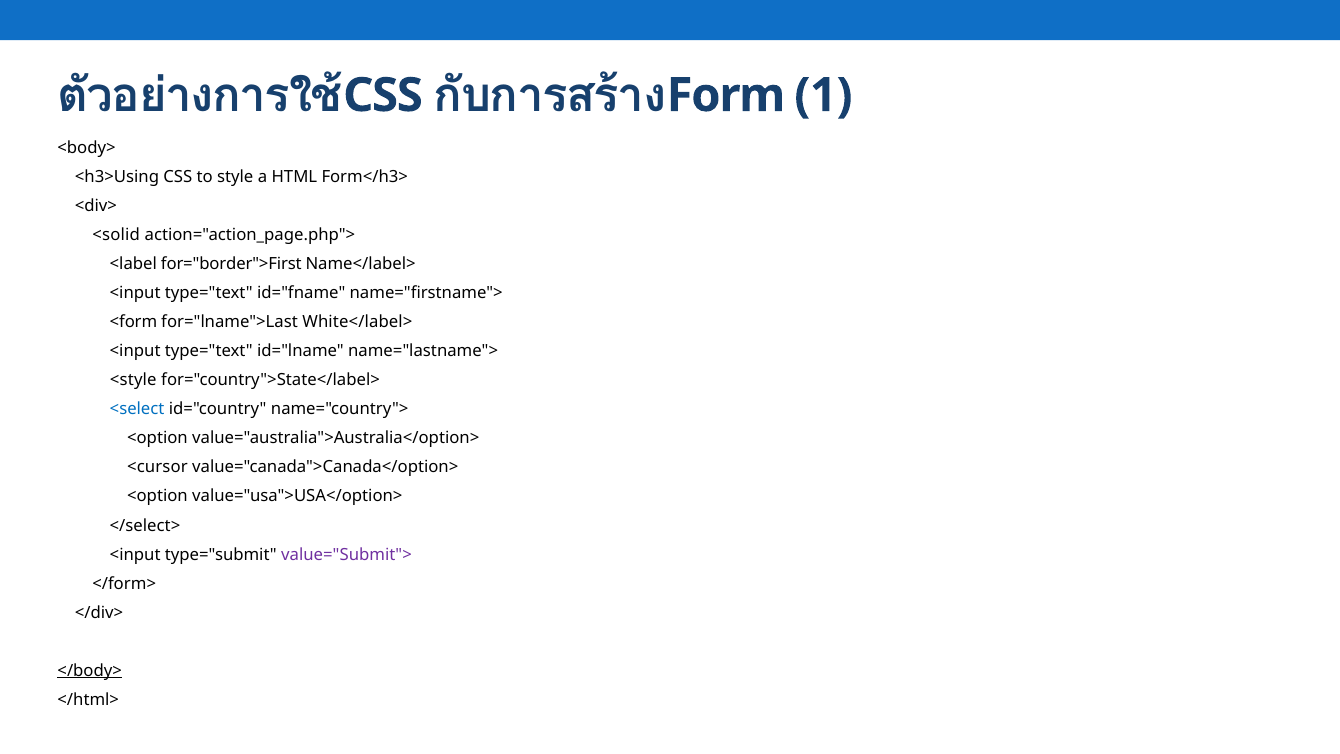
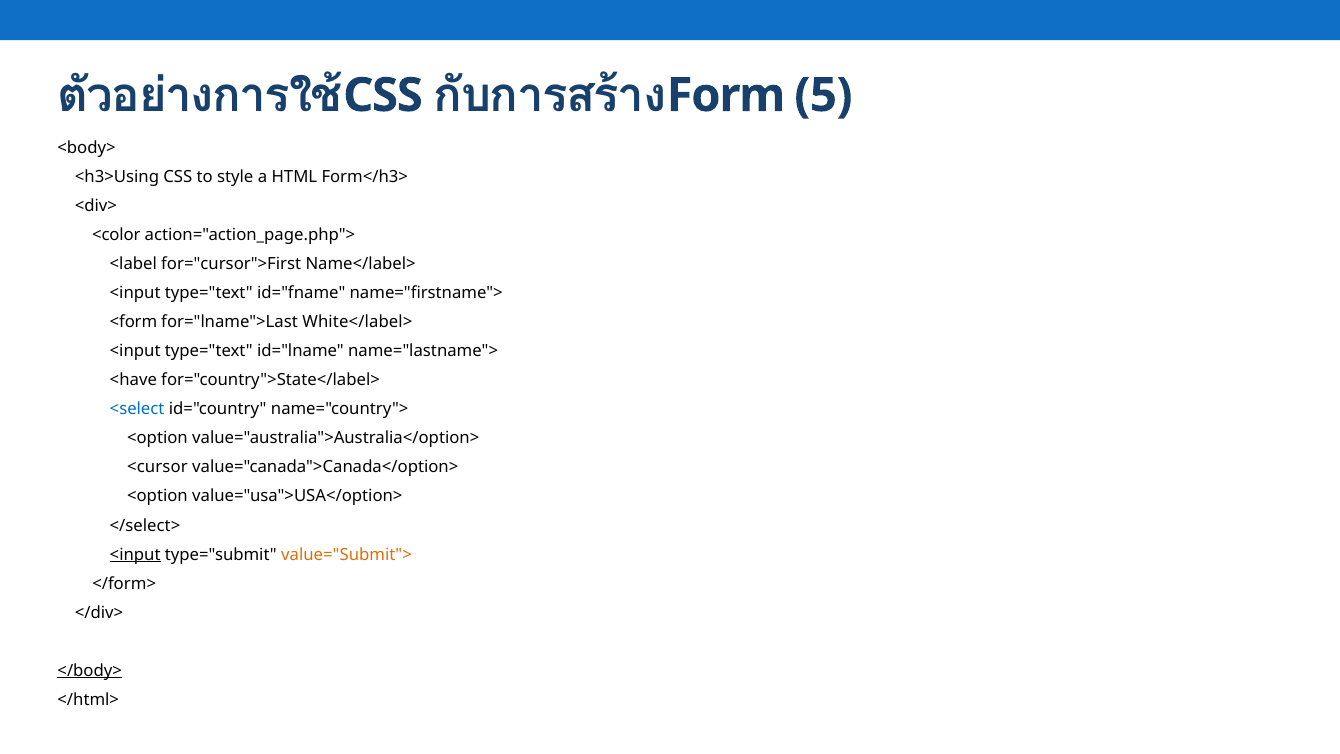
1: 1 -> 5 (823, 95)
<solid: <solid -> <color (116, 235)
for="border">First: for="border">First -> for="cursor">First (231, 264)
<style: <style -> <have (133, 380)
<input underline: none -> present (135, 554)
value="Submit"> colour: purple -> orange (346, 554)
